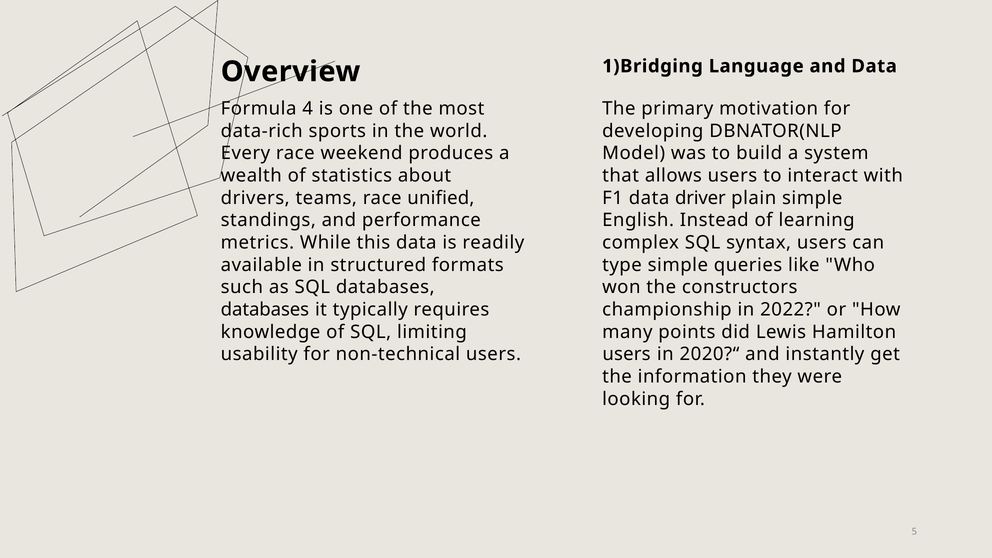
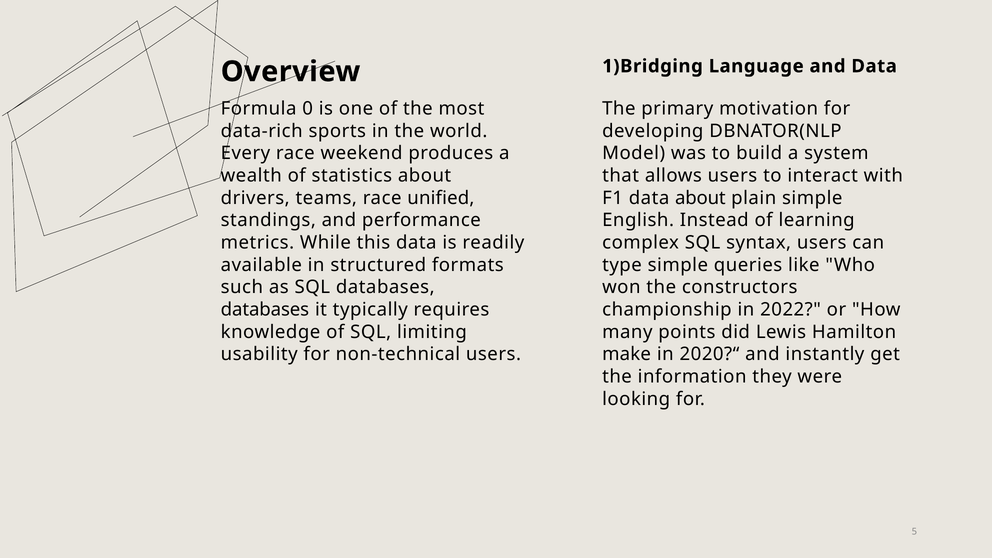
4: 4 -> 0 (308, 109)
data driver: driver -> about (700, 198)
users: users -> make (627, 354)
